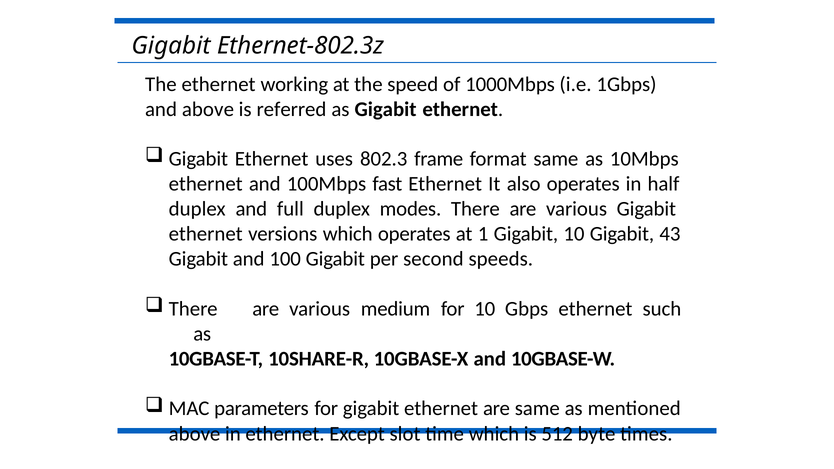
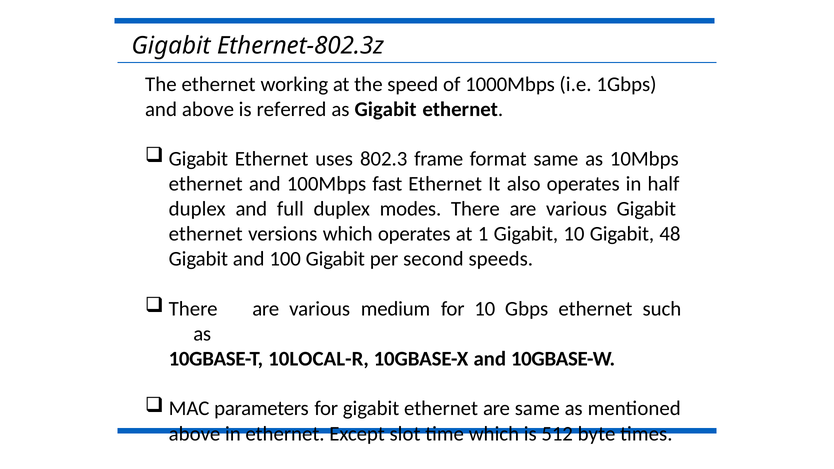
43: 43 -> 48 (670, 234)
10SHARE-R: 10SHARE-R -> 10LOCAL-R (319, 359)
